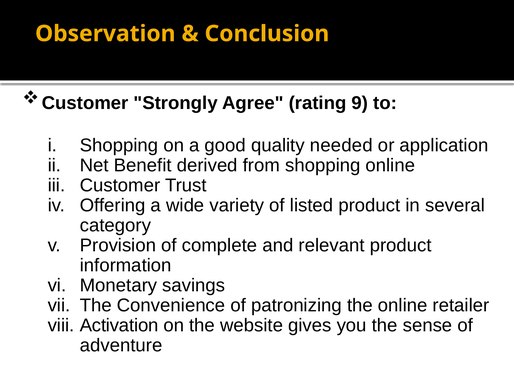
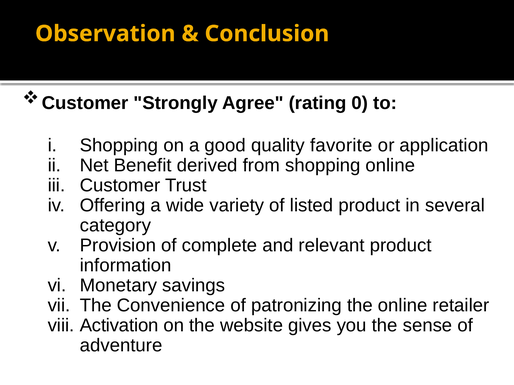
9: 9 -> 0 (360, 103)
needed: needed -> favorite (341, 146)
